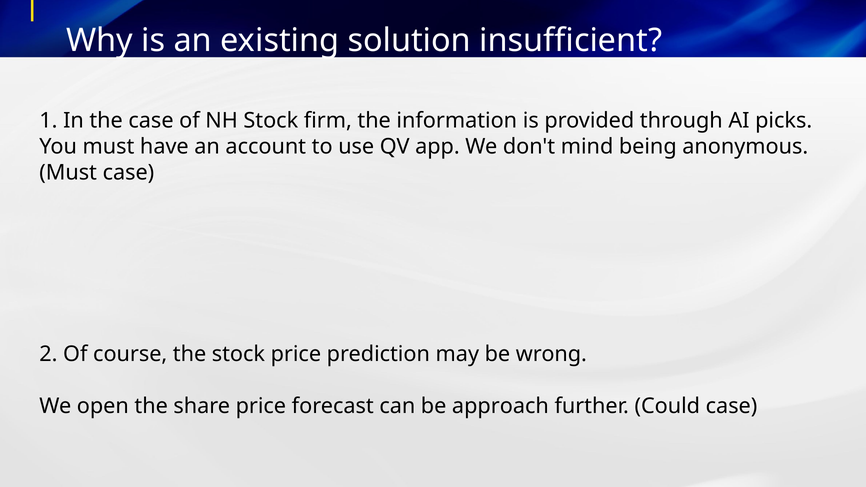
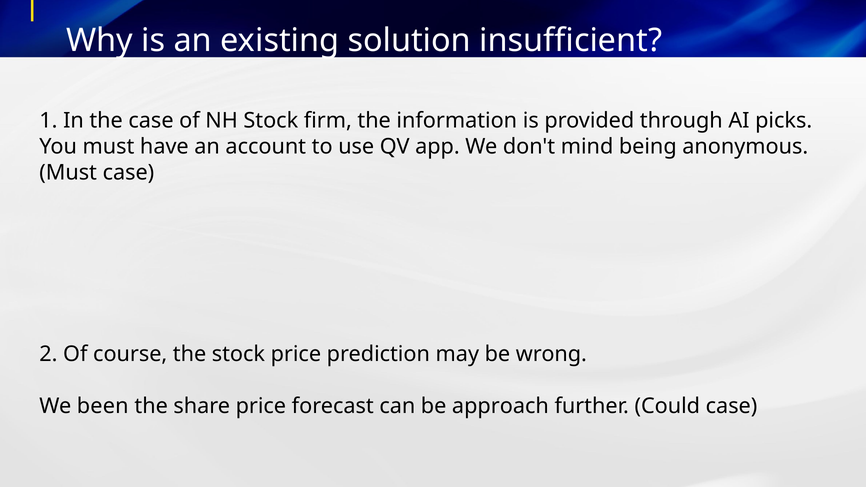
open: open -> been (103, 406)
